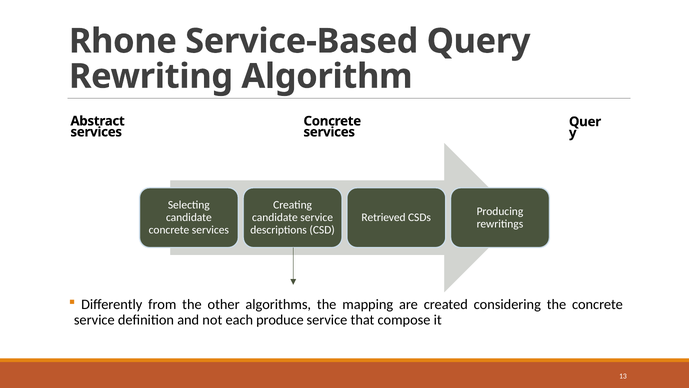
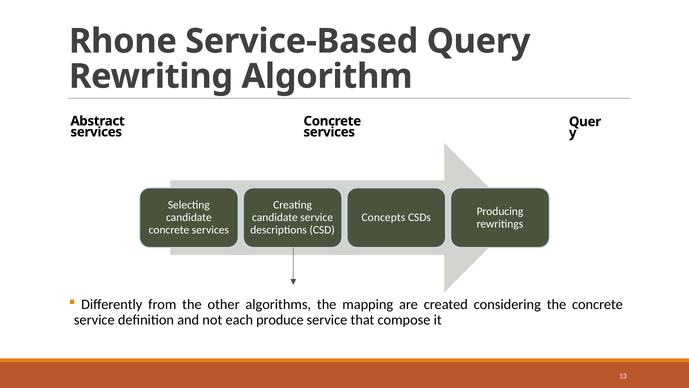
Retrieved: Retrieved -> Concepts (383, 217)
